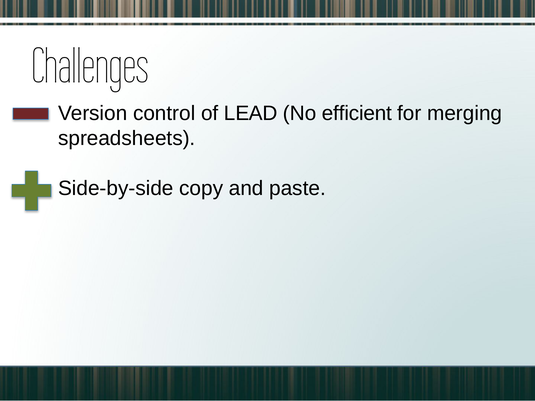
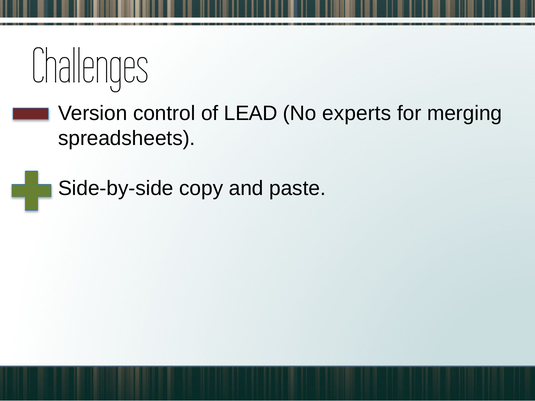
efficient: efficient -> experts (357, 114)
